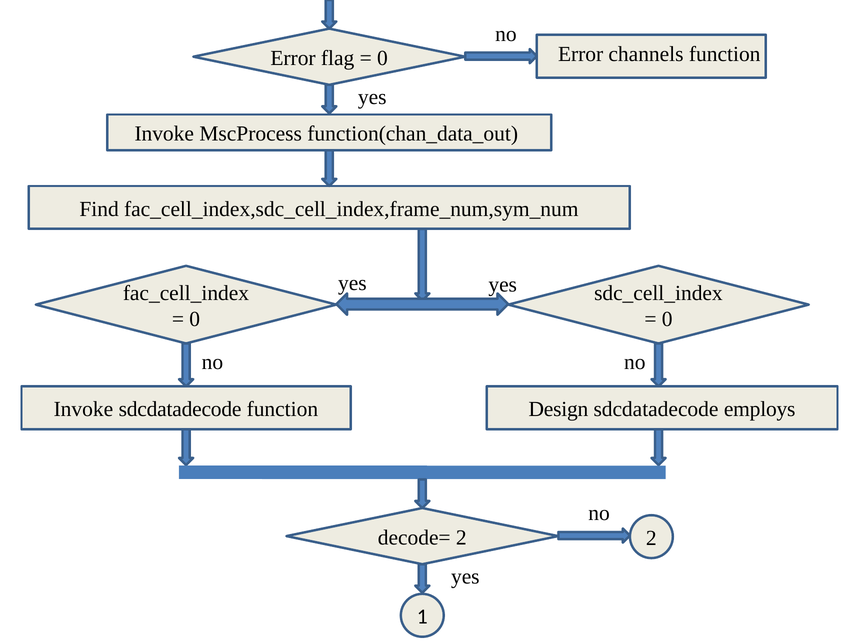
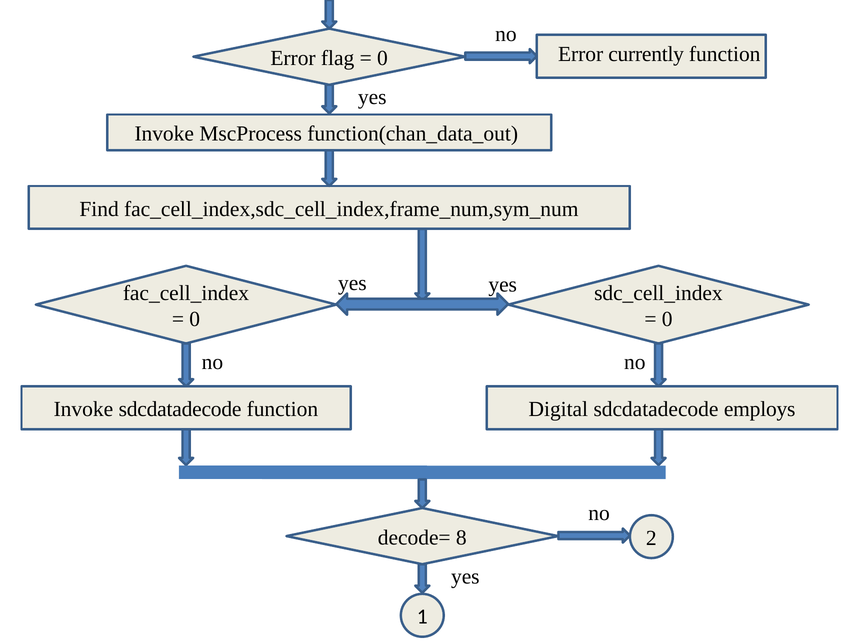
channels: channels -> currently (646, 54)
Design: Design -> Digital (558, 409)
decode= 2: 2 -> 8 (461, 538)
